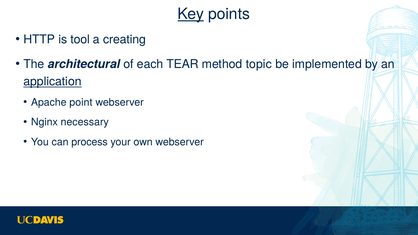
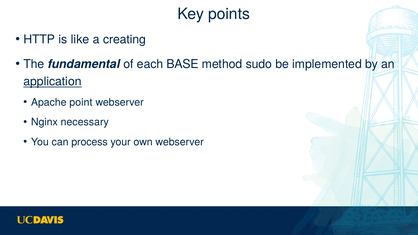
Key underline: present -> none (191, 14)
tool: tool -> like (80, 40)
architectural: architectural -> fundamental (84, 64)
TEAR: TEAR -> BASE (183, 64)
topic: topic -> sudo (259, 64)
